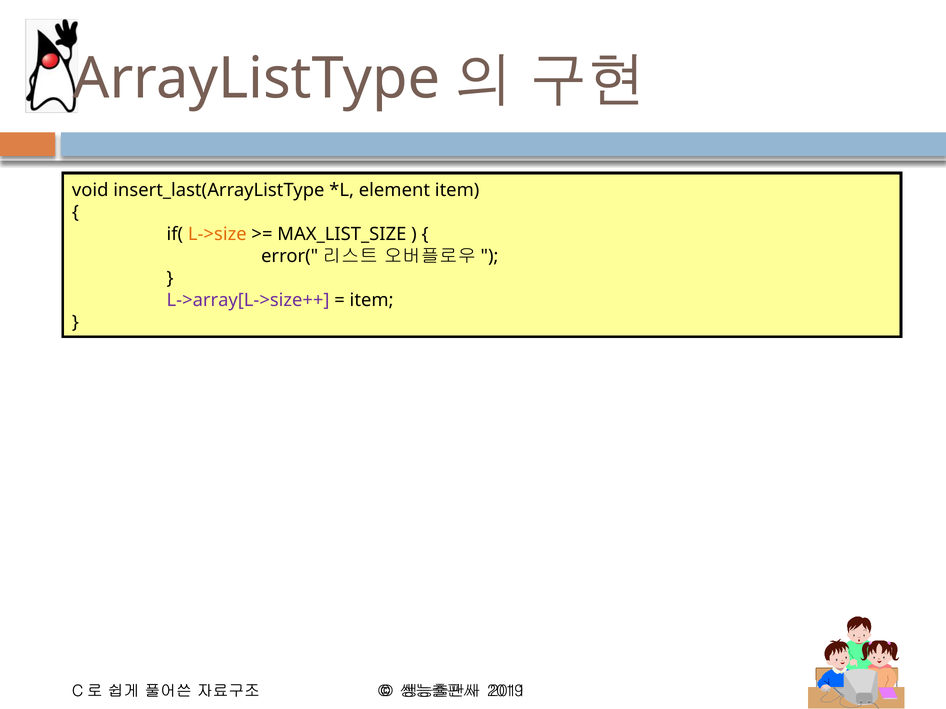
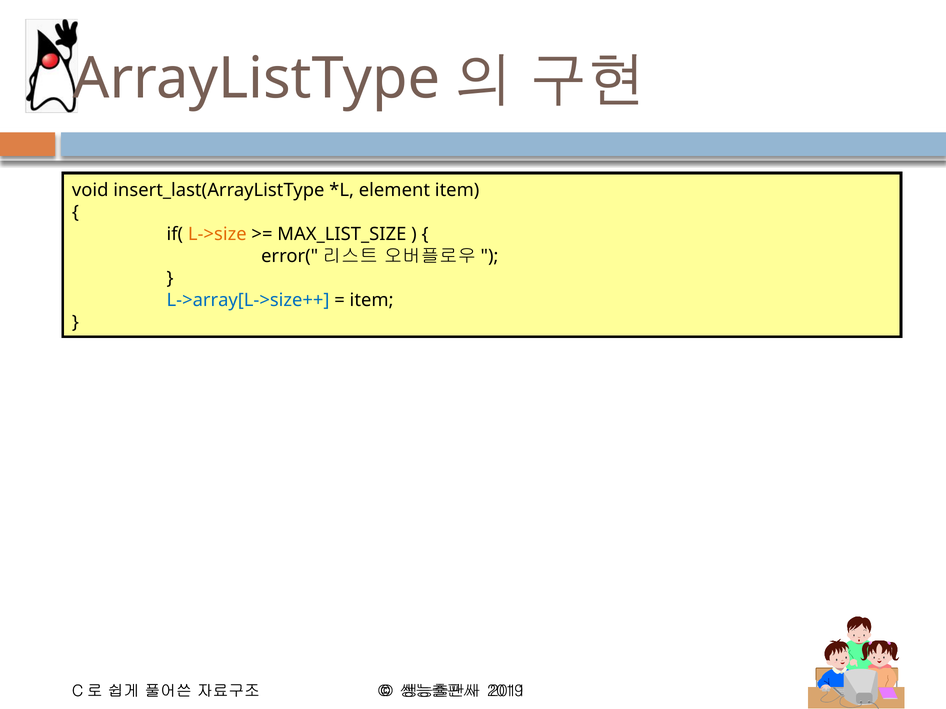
L->array[L->size++ colour: purple -> blue (248, 301)
